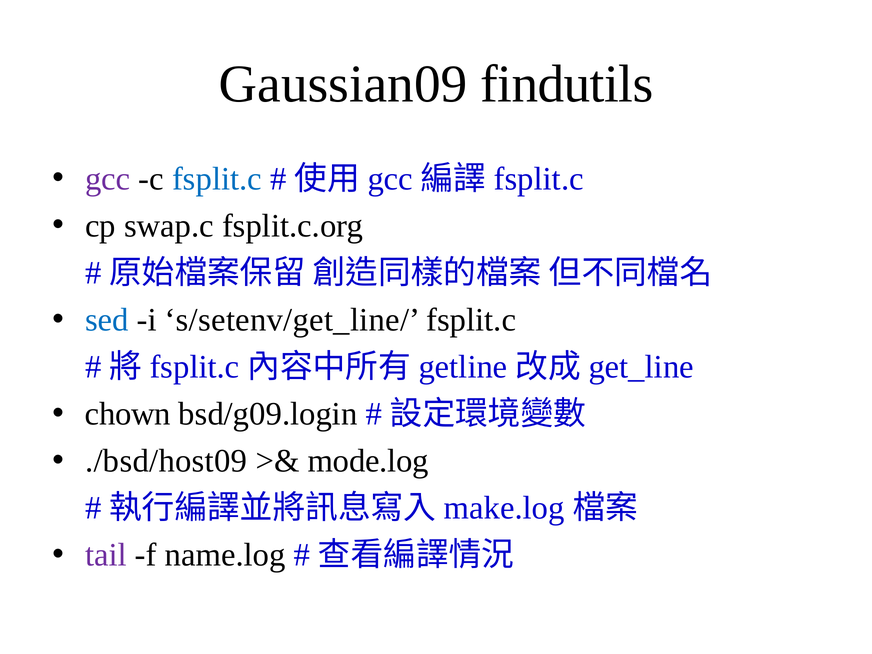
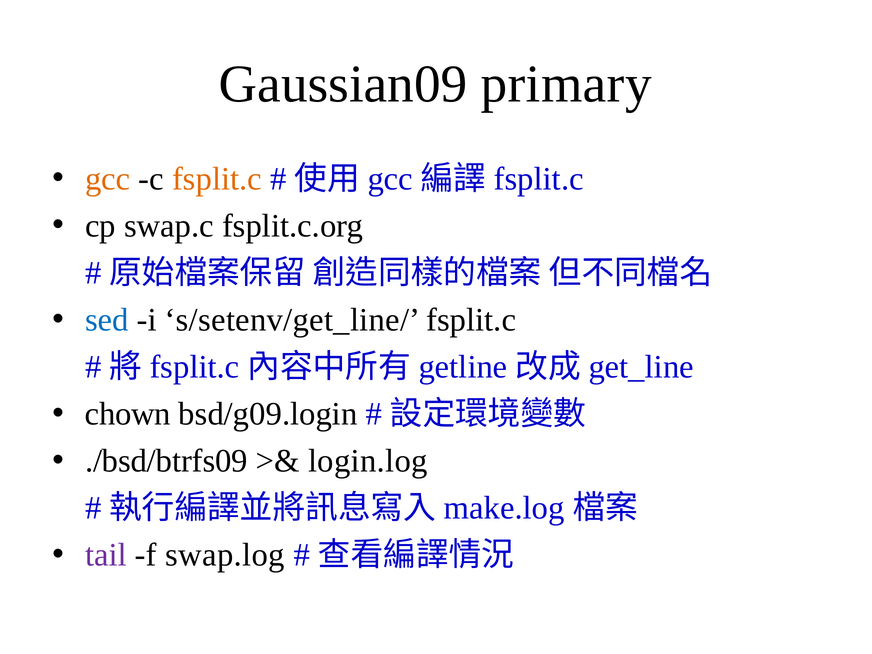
findutils: findutils -> primary (566, 84)
gcc colour: purple -> orange (108, 179)
fsplit.c colour: blue -> orange (217, 179)
./bsd/host09: ./bsd/host09 -> ./bsd/btrfs09 (166, 461)
mode.log: mode.log -> login.log (368, 461)
name.log: name.log -> swap.log (225, 555)
